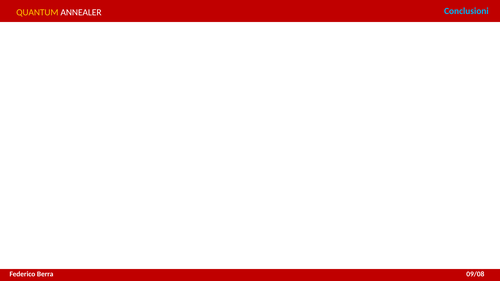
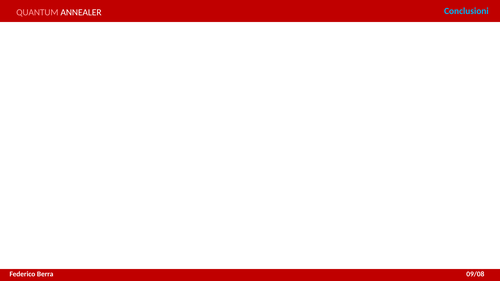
QUANTUM colour: yellow -> pink (37, 12)
